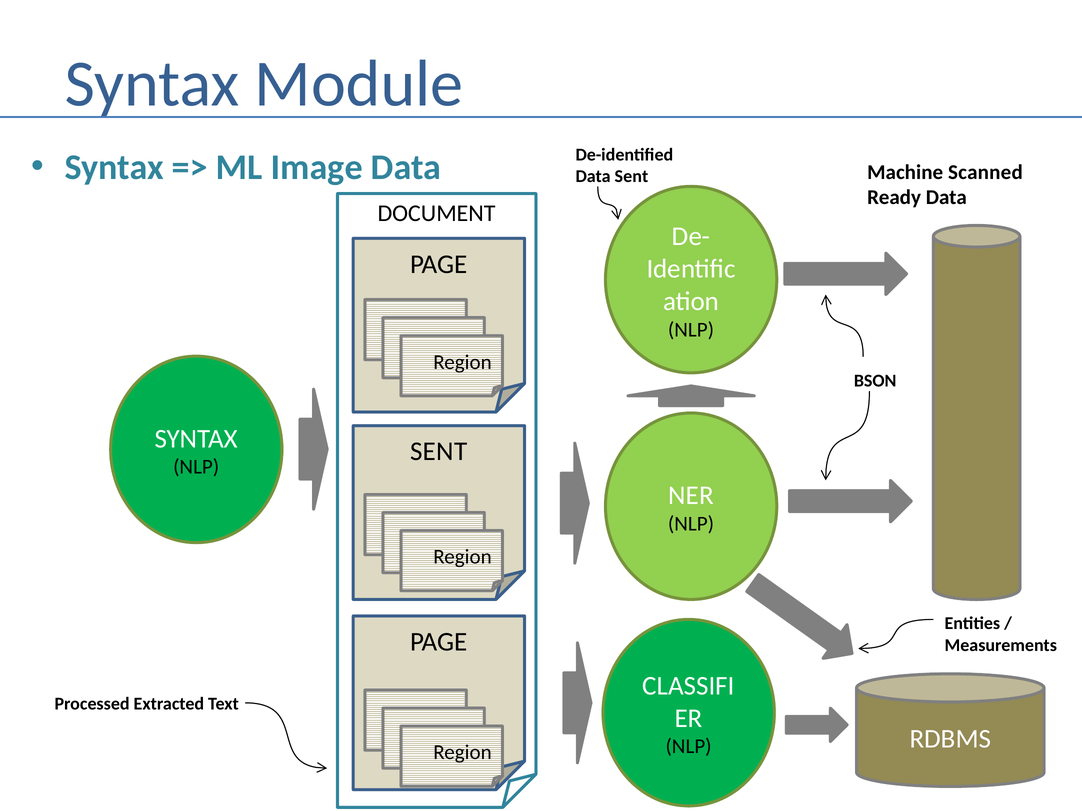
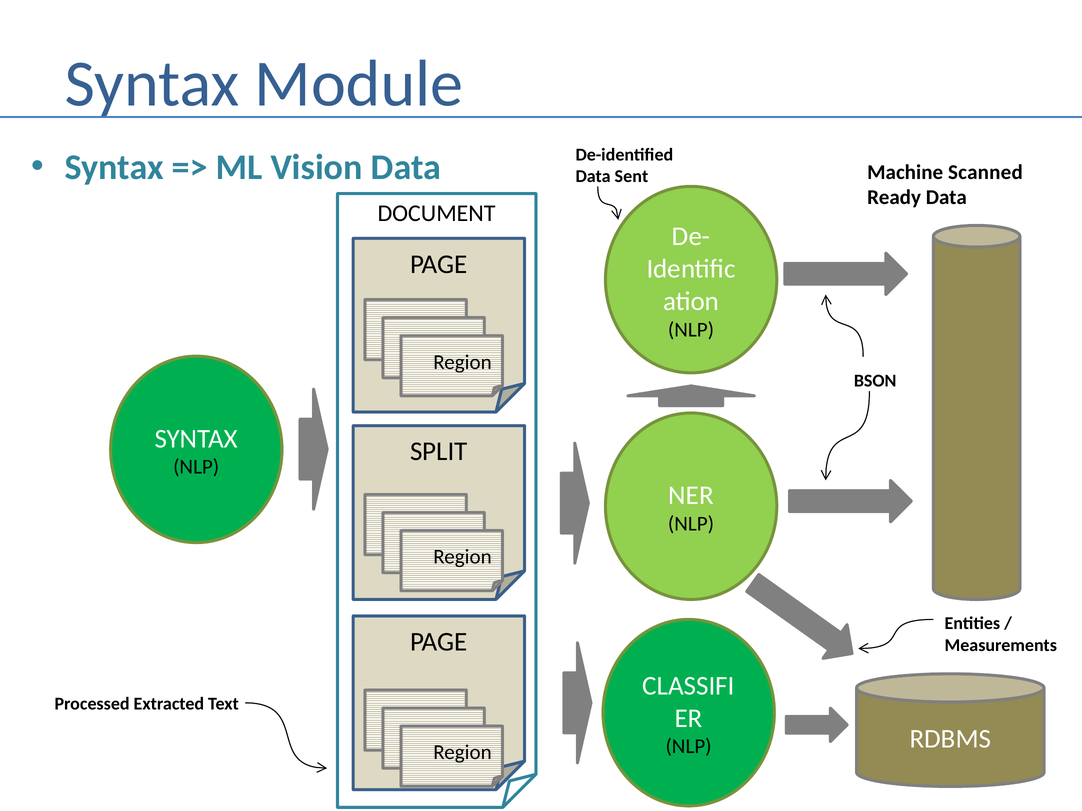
Image: Image -> Vision (317, 167)
SENT: SENT -> SPLIT (439, 452)
